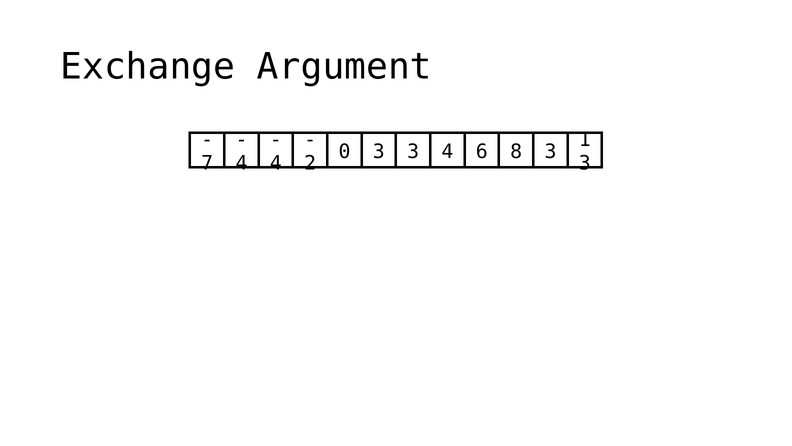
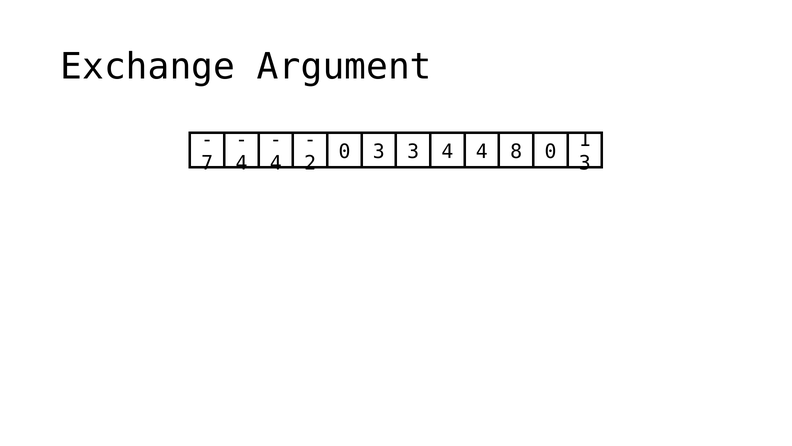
4 6: 6 -> 4 (482, 151)
8 3: 3 -> 0 (550, 151)
